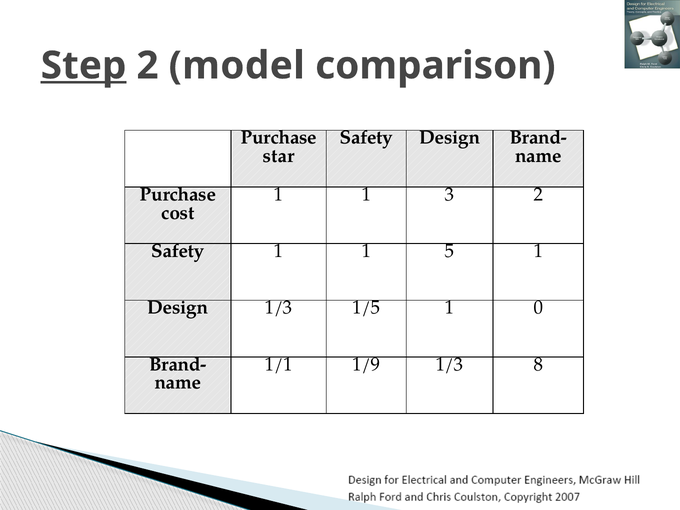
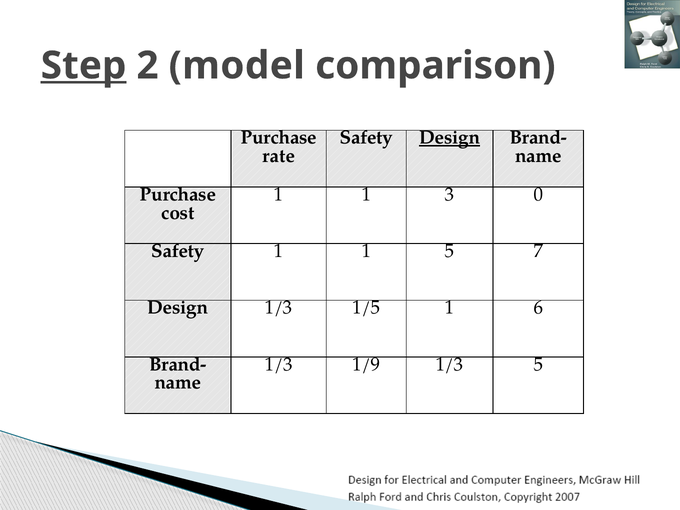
Design underline: none -> present (450, 138)
star: star -> rate (279, 156)
3 2: 2 -> 0 (538, 194)
5 1: 1 -> 7 (538, 251)
0: 0 -> 6 (538, 308)
1/1: 1/1 -> 1/3 (279, 364)
1/3 8: 8 -> 5 (538, 364)
